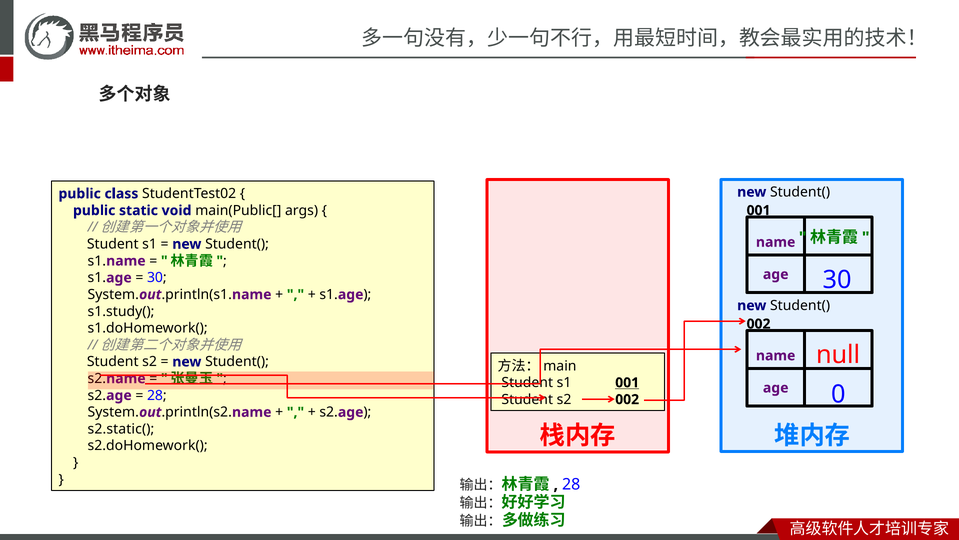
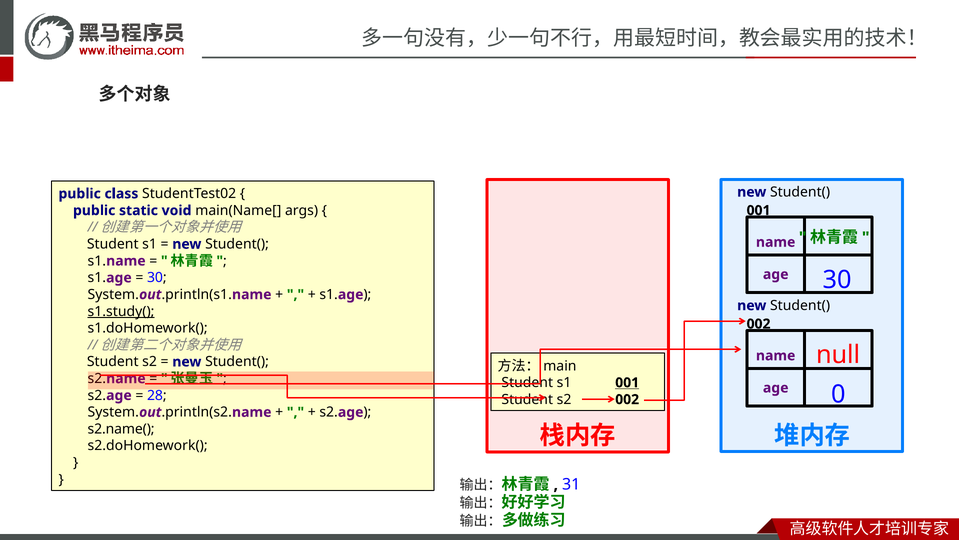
main(Public[: main(Public[ -> main(Name[ (238, 210)
s1.study( underline: none -> present (121, 311)
s2.static(: s2.static( -> s2.name( (121, 429)
28: 28 -> 31 (571, 484)
